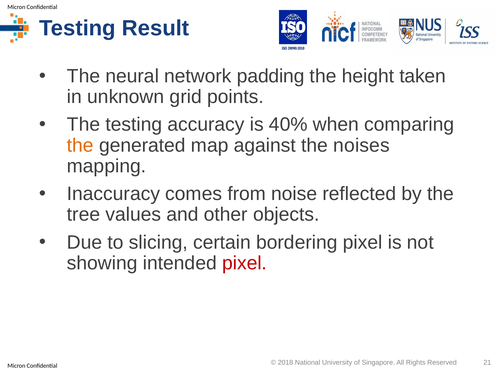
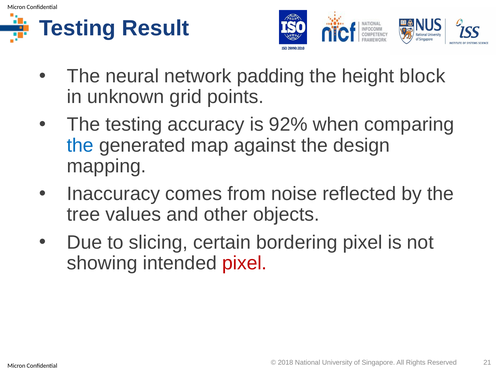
taken: taken -> block (422, 76)
40%: 40% -> 92% (288, 125)
the colour: orange -> blue (80, 145)
noises: noises -> design (362, 145)
